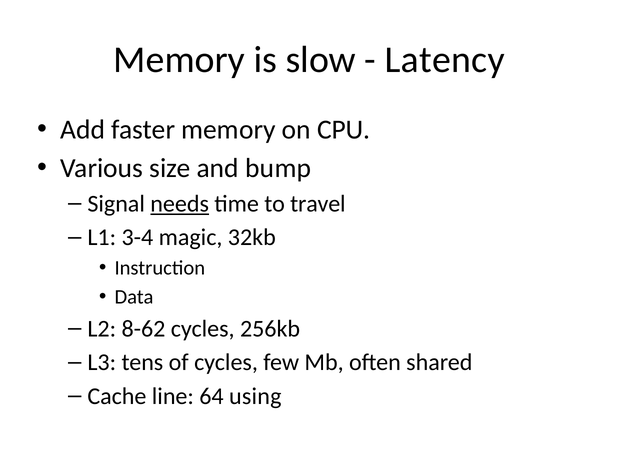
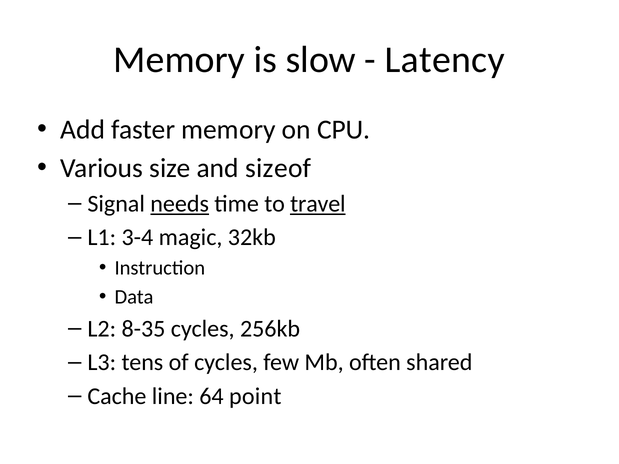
bump: bump -> sizeof (278, 168)
travel underline: none -> present (318, 204)
8-62: 8-62 -> 8-35 (143, 329)
using: using -> point (255, 396)
